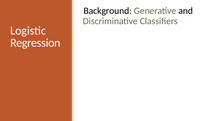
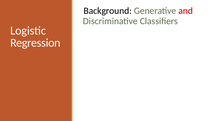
and colour: black -> red (186, 11)
